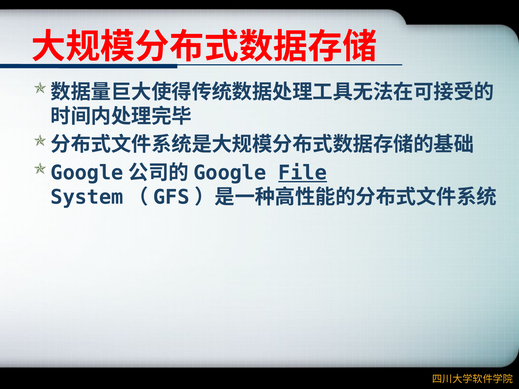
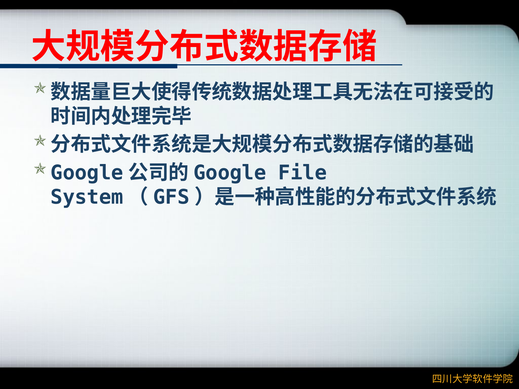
File underline: present -> none (303, 173)
